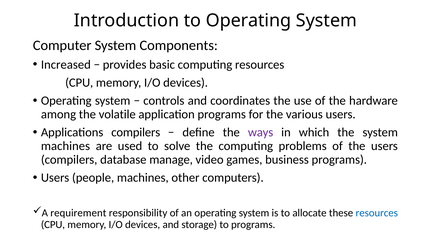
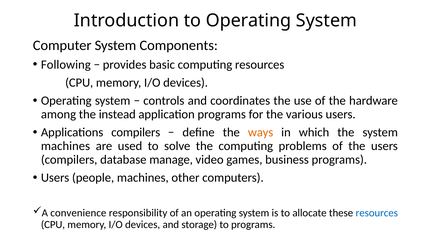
Increased: Increased -> Following (66, 64)
volatile: volatile -> instead (117, 114)
ways colour: purple -> orange (261, 132)
requirement: requirement -> convenience (78, 212)
